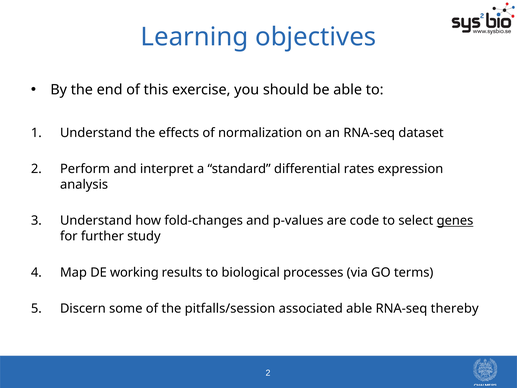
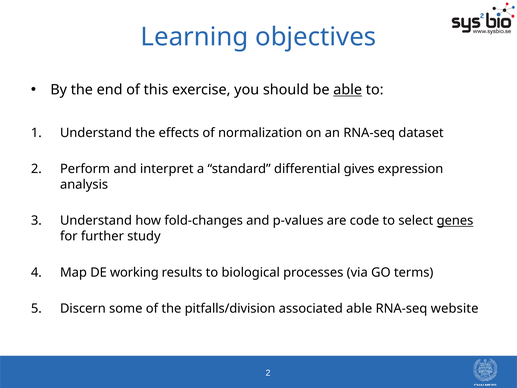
able underline: none -> present (348, 90)
rates: rates -> gives (359, 169)
pitfalls/session: pitfalls/session -> pitfalls/division (230, 308)
thereby: thereby -> website (455, 308)
